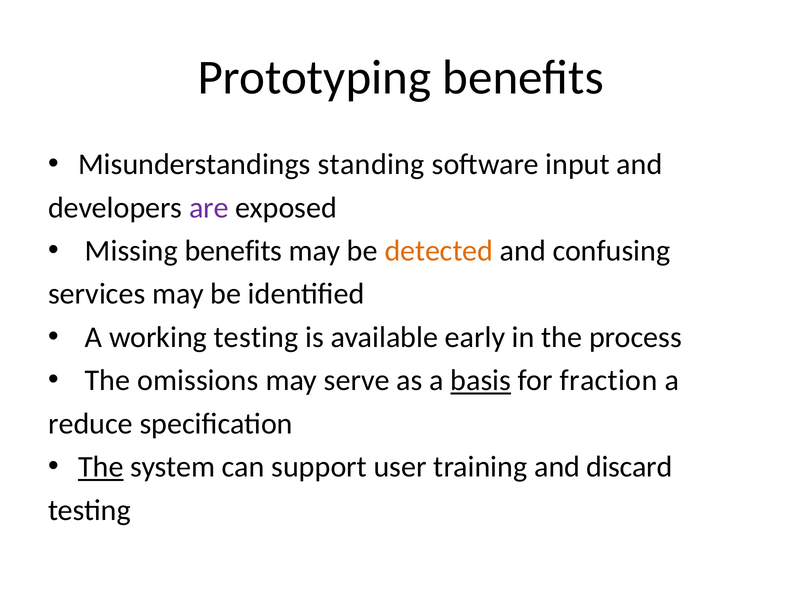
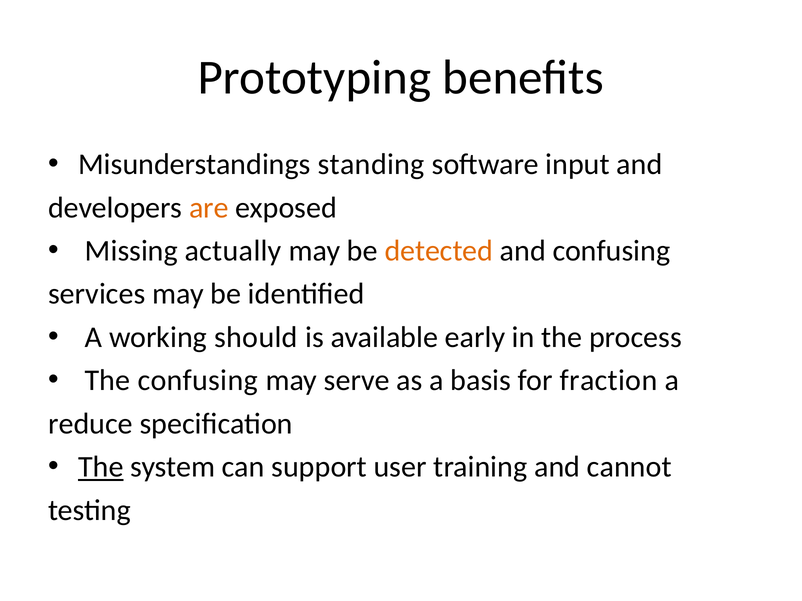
are colour: purple -> orange (209, 208)
Missing benefits: benefits -> actually (233, 251)
working testing: testing -> should (256, 338)
The omissions: omissions -> confusing (198, 381)
basis underline: present -> none (481, 381)
discard: discard -> cannot (629, 467)
